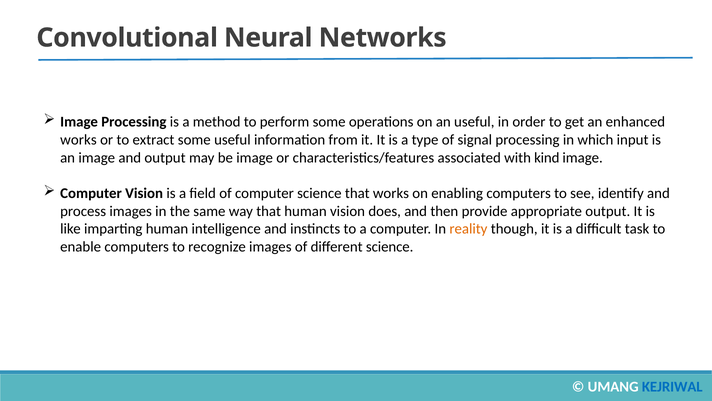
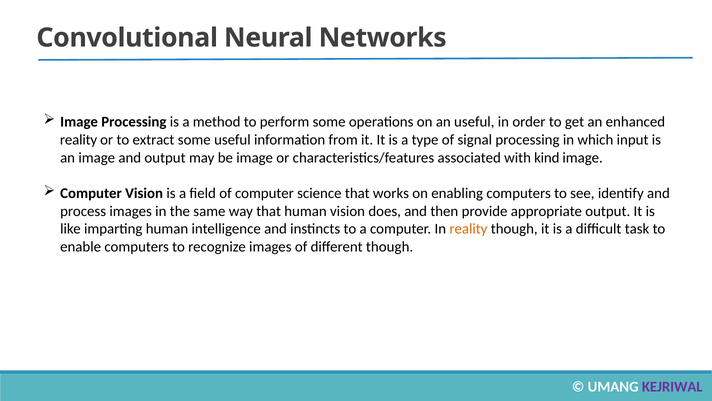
works: works -> reality (79, 140)
different science: science -> though (390, 246)
KEJRIWAL colour: blue -> purple (672, 386)
